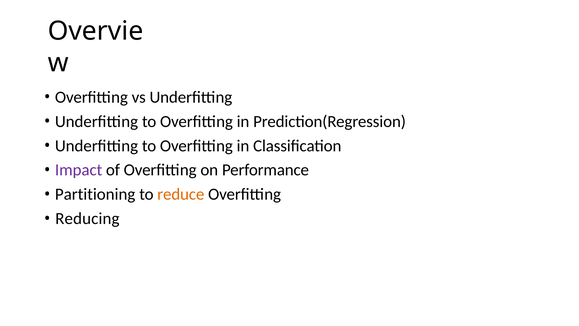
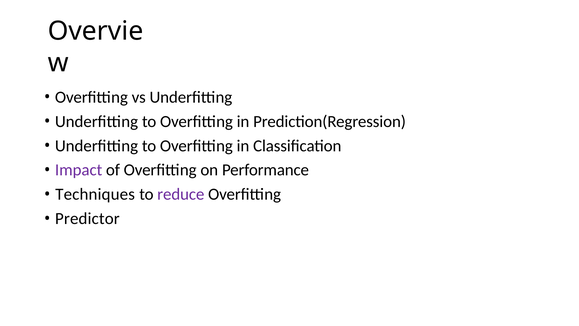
Partitioning: Partitioning -> Techniques (95, 194)
reduce colour: orange -> purple (181, 194)
Reducing: Reducing -> Predictor (87, 218)
